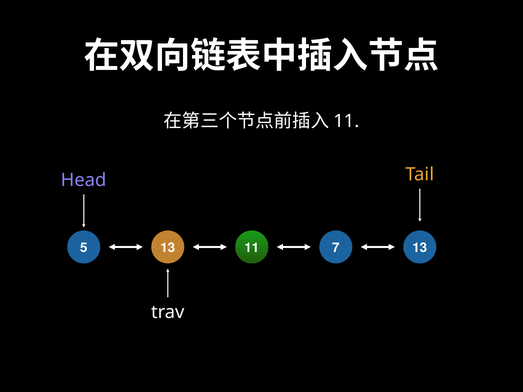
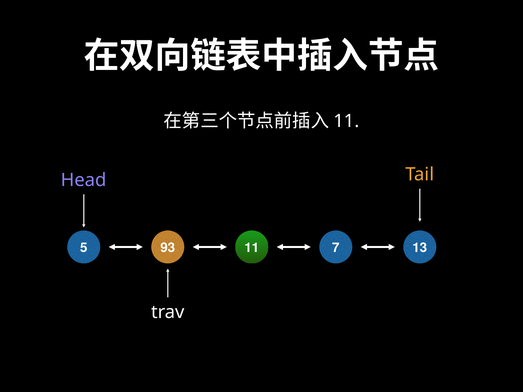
5 13: 13 -> 93 (168, 248)
